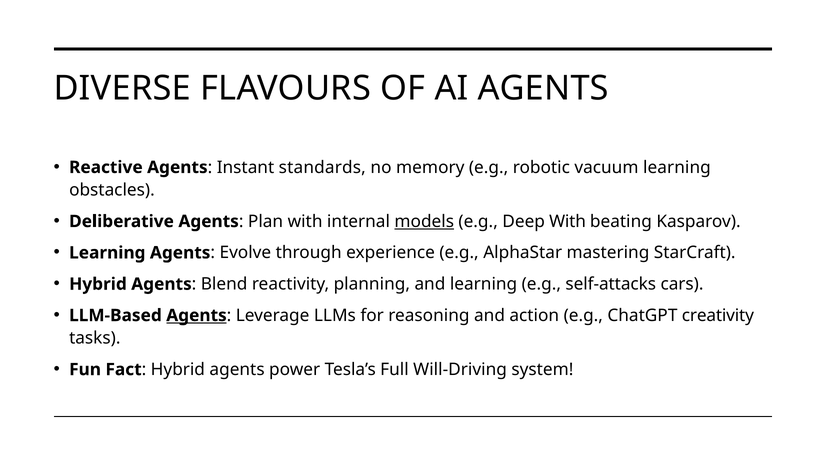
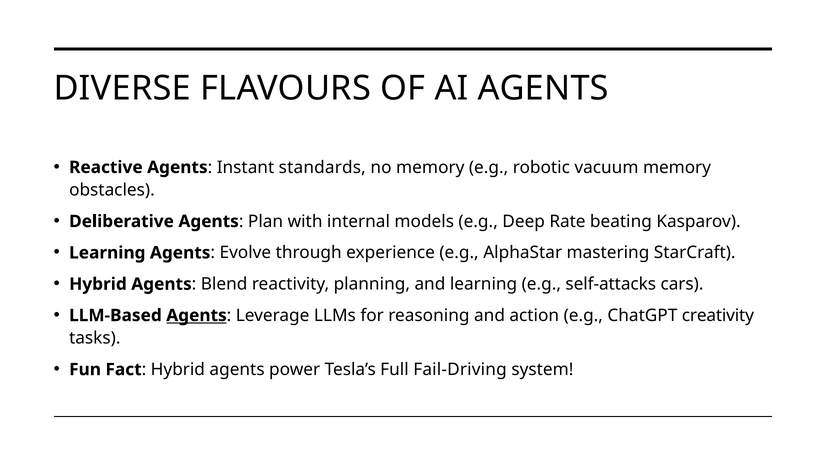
vacuum learning: learning -> memory (677, 167)
models underline: present -> none (424, 221)
Deep With: With -> Rate (567, 221)
Will-Driving: Will-Driving -> Fail-Driving (460, 369)
